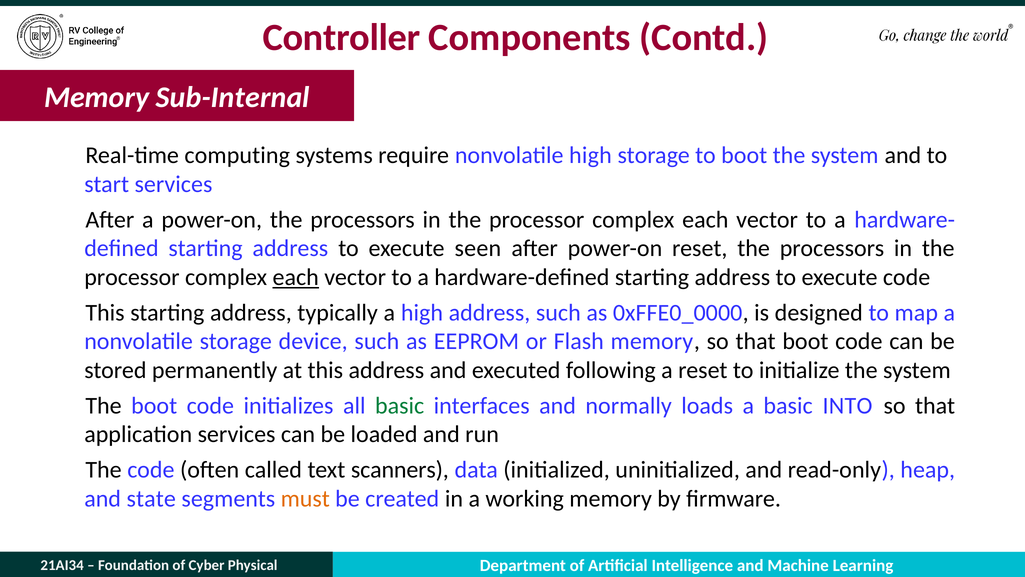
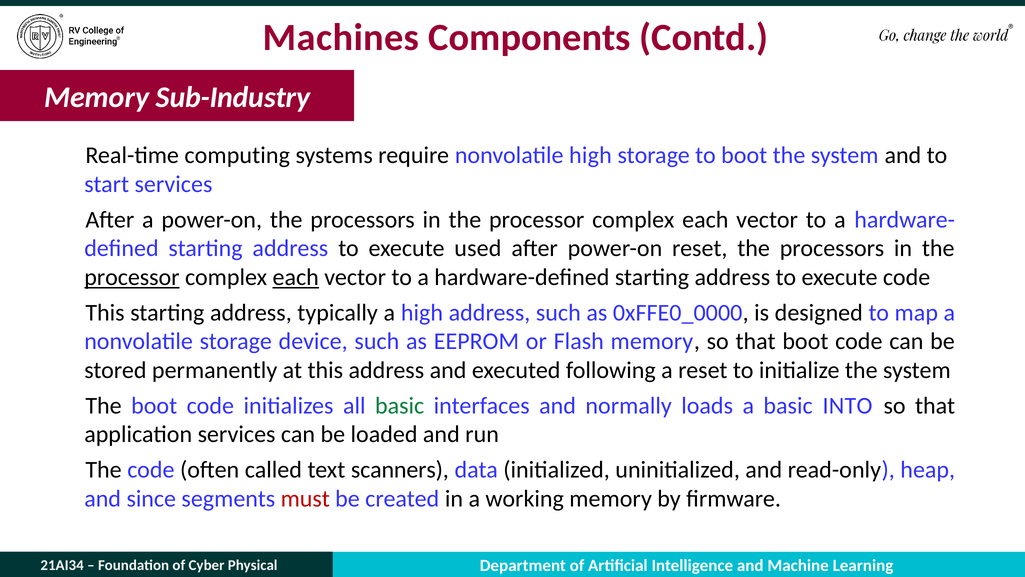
Controller: Controller -> Machines (341, 38)
Sub-Internal: Sub-Internal -> Sub-Industry (233, 98)
seen: seen -> used (478, 248)
processor underline: none -> present (132, 277)
state: state -> since (151, 498)
must colour: orange -> red (305, 498)
